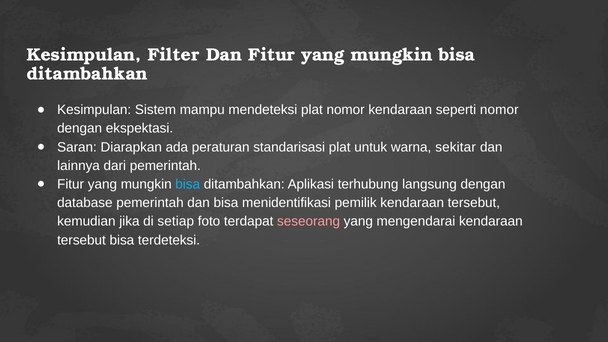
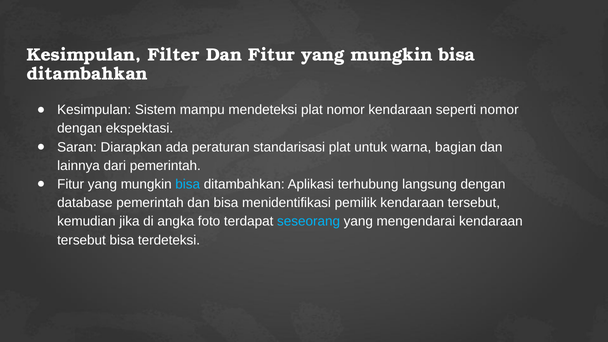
sekitar: sekitar -> bagian (456, 147)
setiap: setiap -> angka (176, 222)
seseorang colour: pink -> light blue (309, 222)
